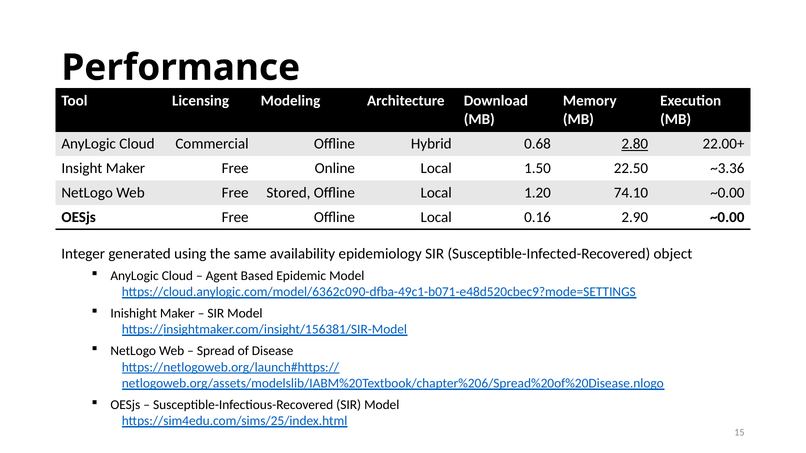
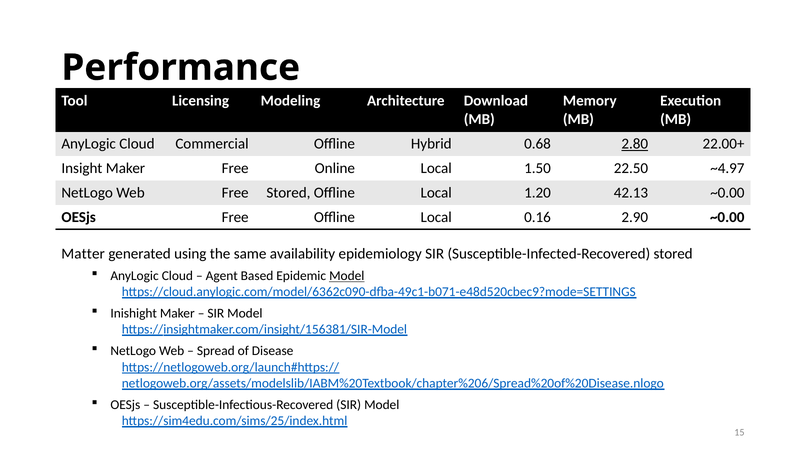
~3.36: ~3.36 -> ~4.97 (727, 168)
74.10: 74.10 -> 42.13 (631, 193)
Integer: Integer -> Matter (83, 254)
Susceptible-Infected-Recovered object: object -> stored (673, 254)
Model underline: none -> present (347, 276)
